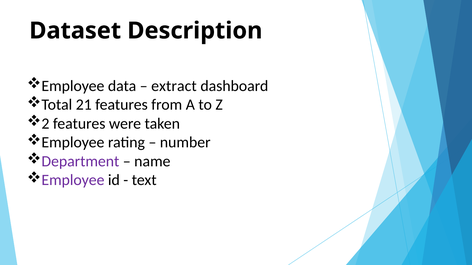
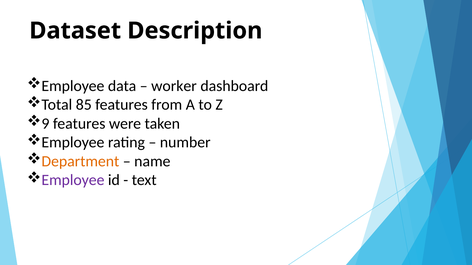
extract: extract -> worker (174, 86)
21: 21 -> 85 (84, 105)
2: 2 -> 9 (45, 124)
Department colour: purple -> orange (80, 162)
